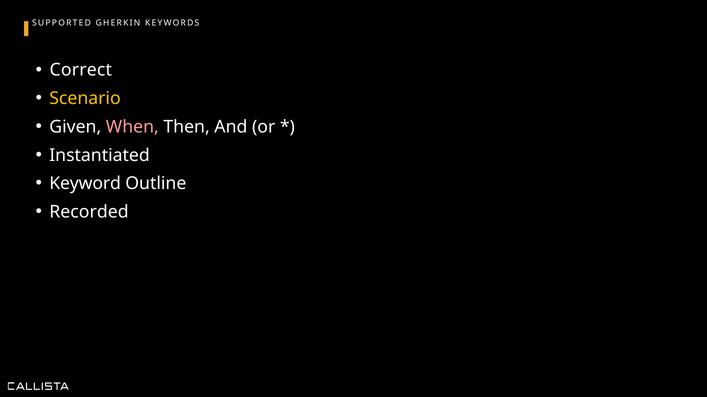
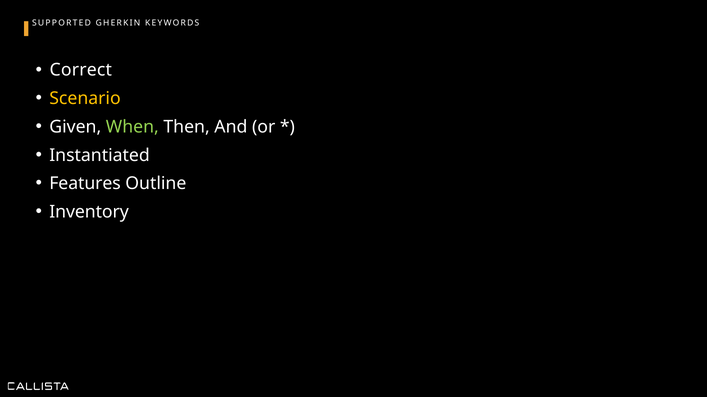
When colour: pink -> light green (132, 127)
Keyword: Keyword -> Features (85, 184)
Recorded: Recorded -> Inventory (89, 212)
